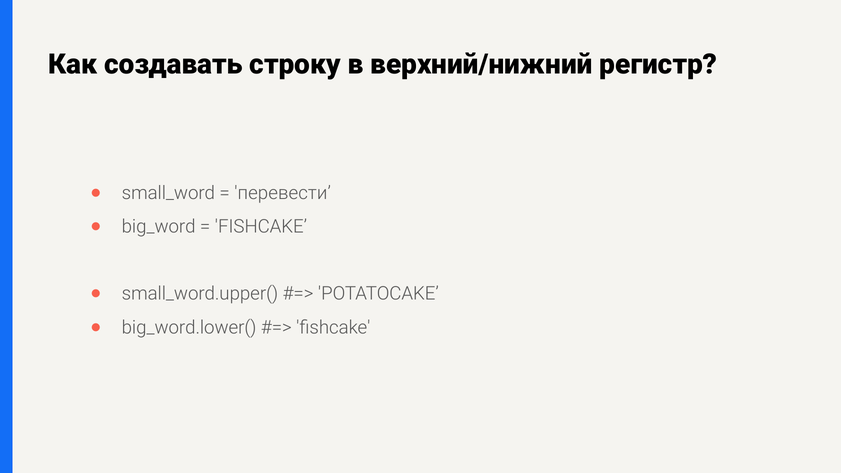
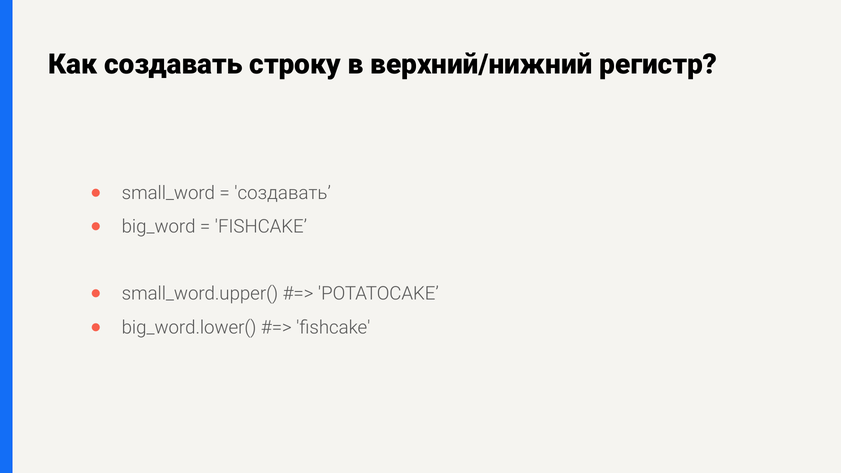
перевести: перевести -> создавать (283, 193)
